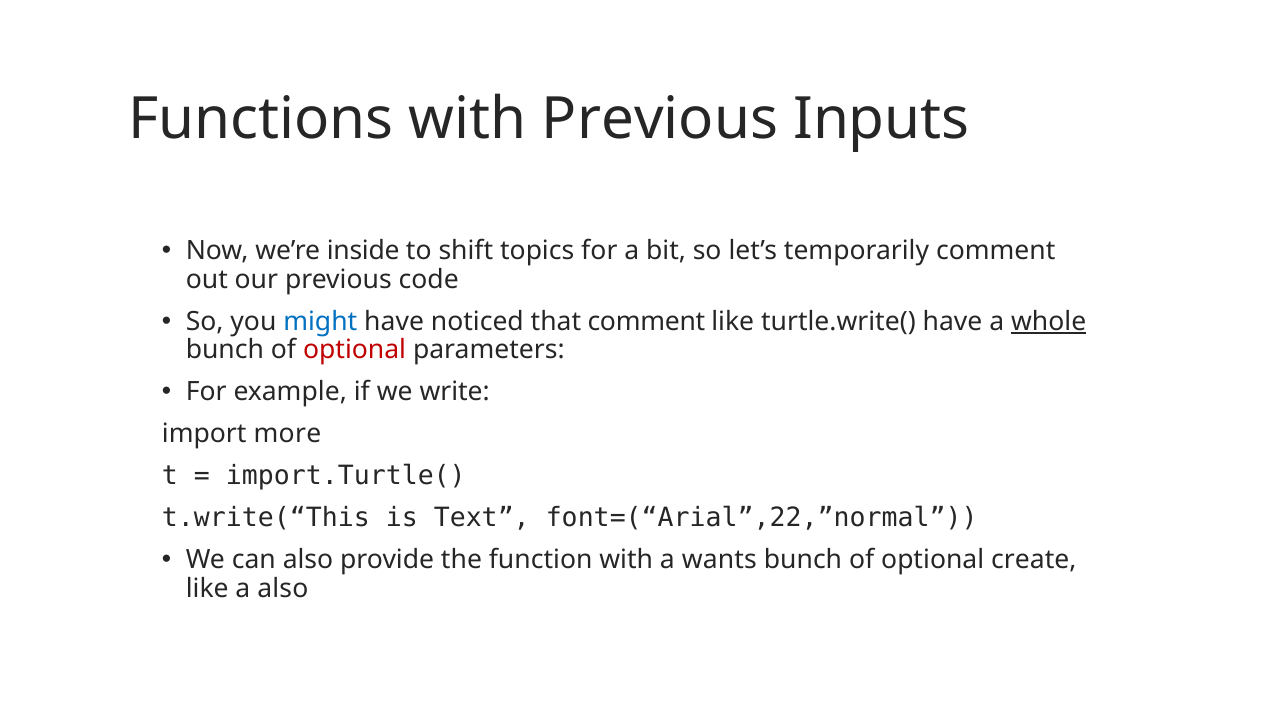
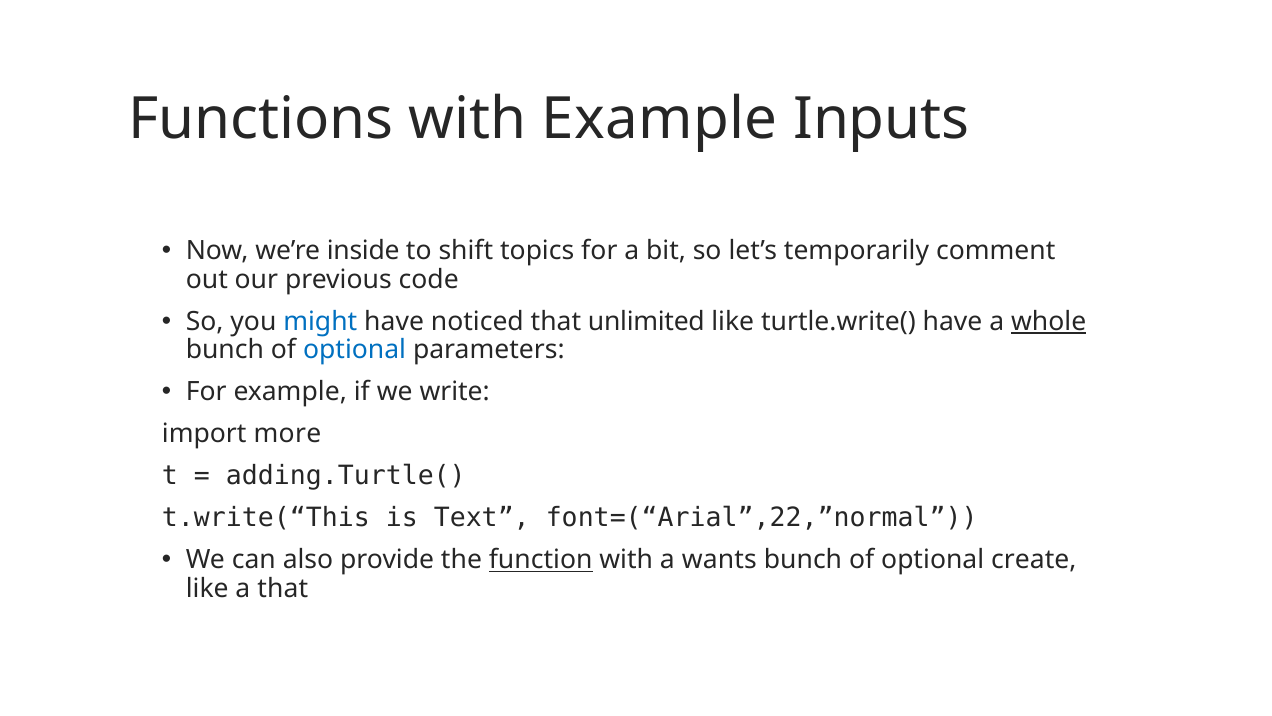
with Previous: Previous -> Example (660, 119)
that comment: comment -> unlimited (646, 321)
optional colour: red -> blue (355, 350)
import.Turtle(: import.Turtle( -> adding.Turtle( (346, 476)
function underline: none -> present (541, 560)
a also: also -> that (283, 588)
